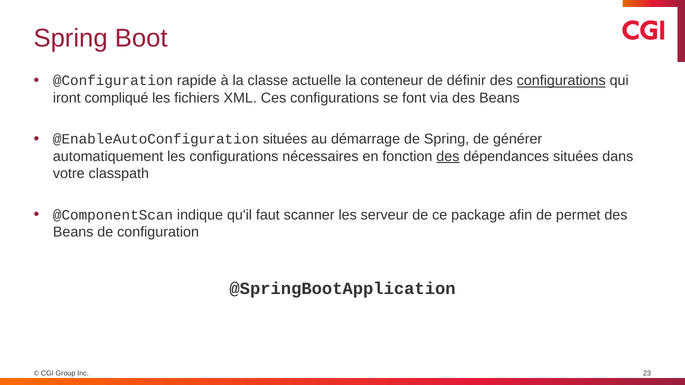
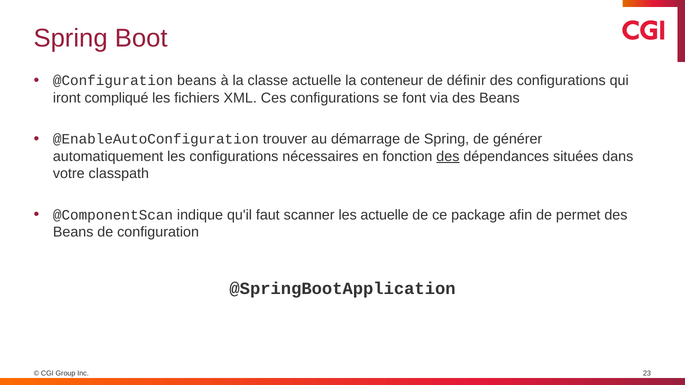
@Configuration rapide: rapide -> beans (197, 81)
configurations underline: present -> none (561, 81)
@EnableAutoConfiguration situées: situées -> trouver (285, 139)
les serveur: serveur -> actuelle (385, 215)
